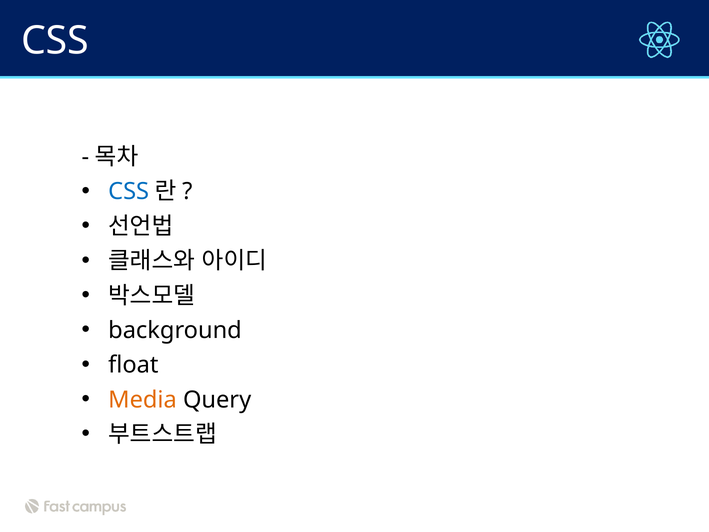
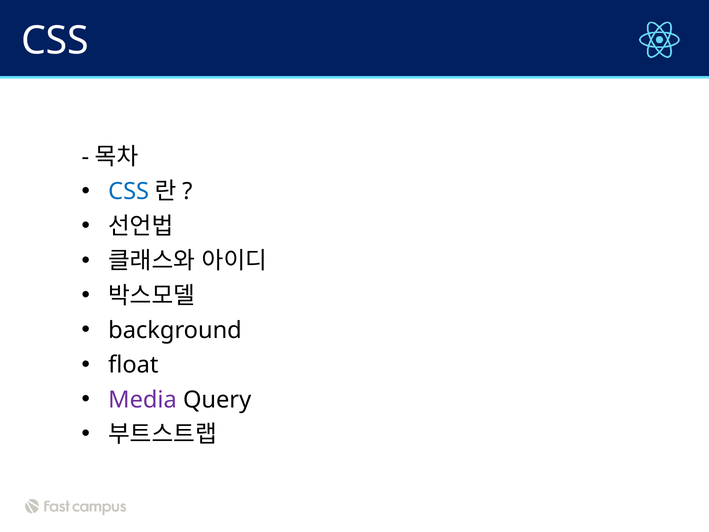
Media colour: orange -> purple (143, 400)
